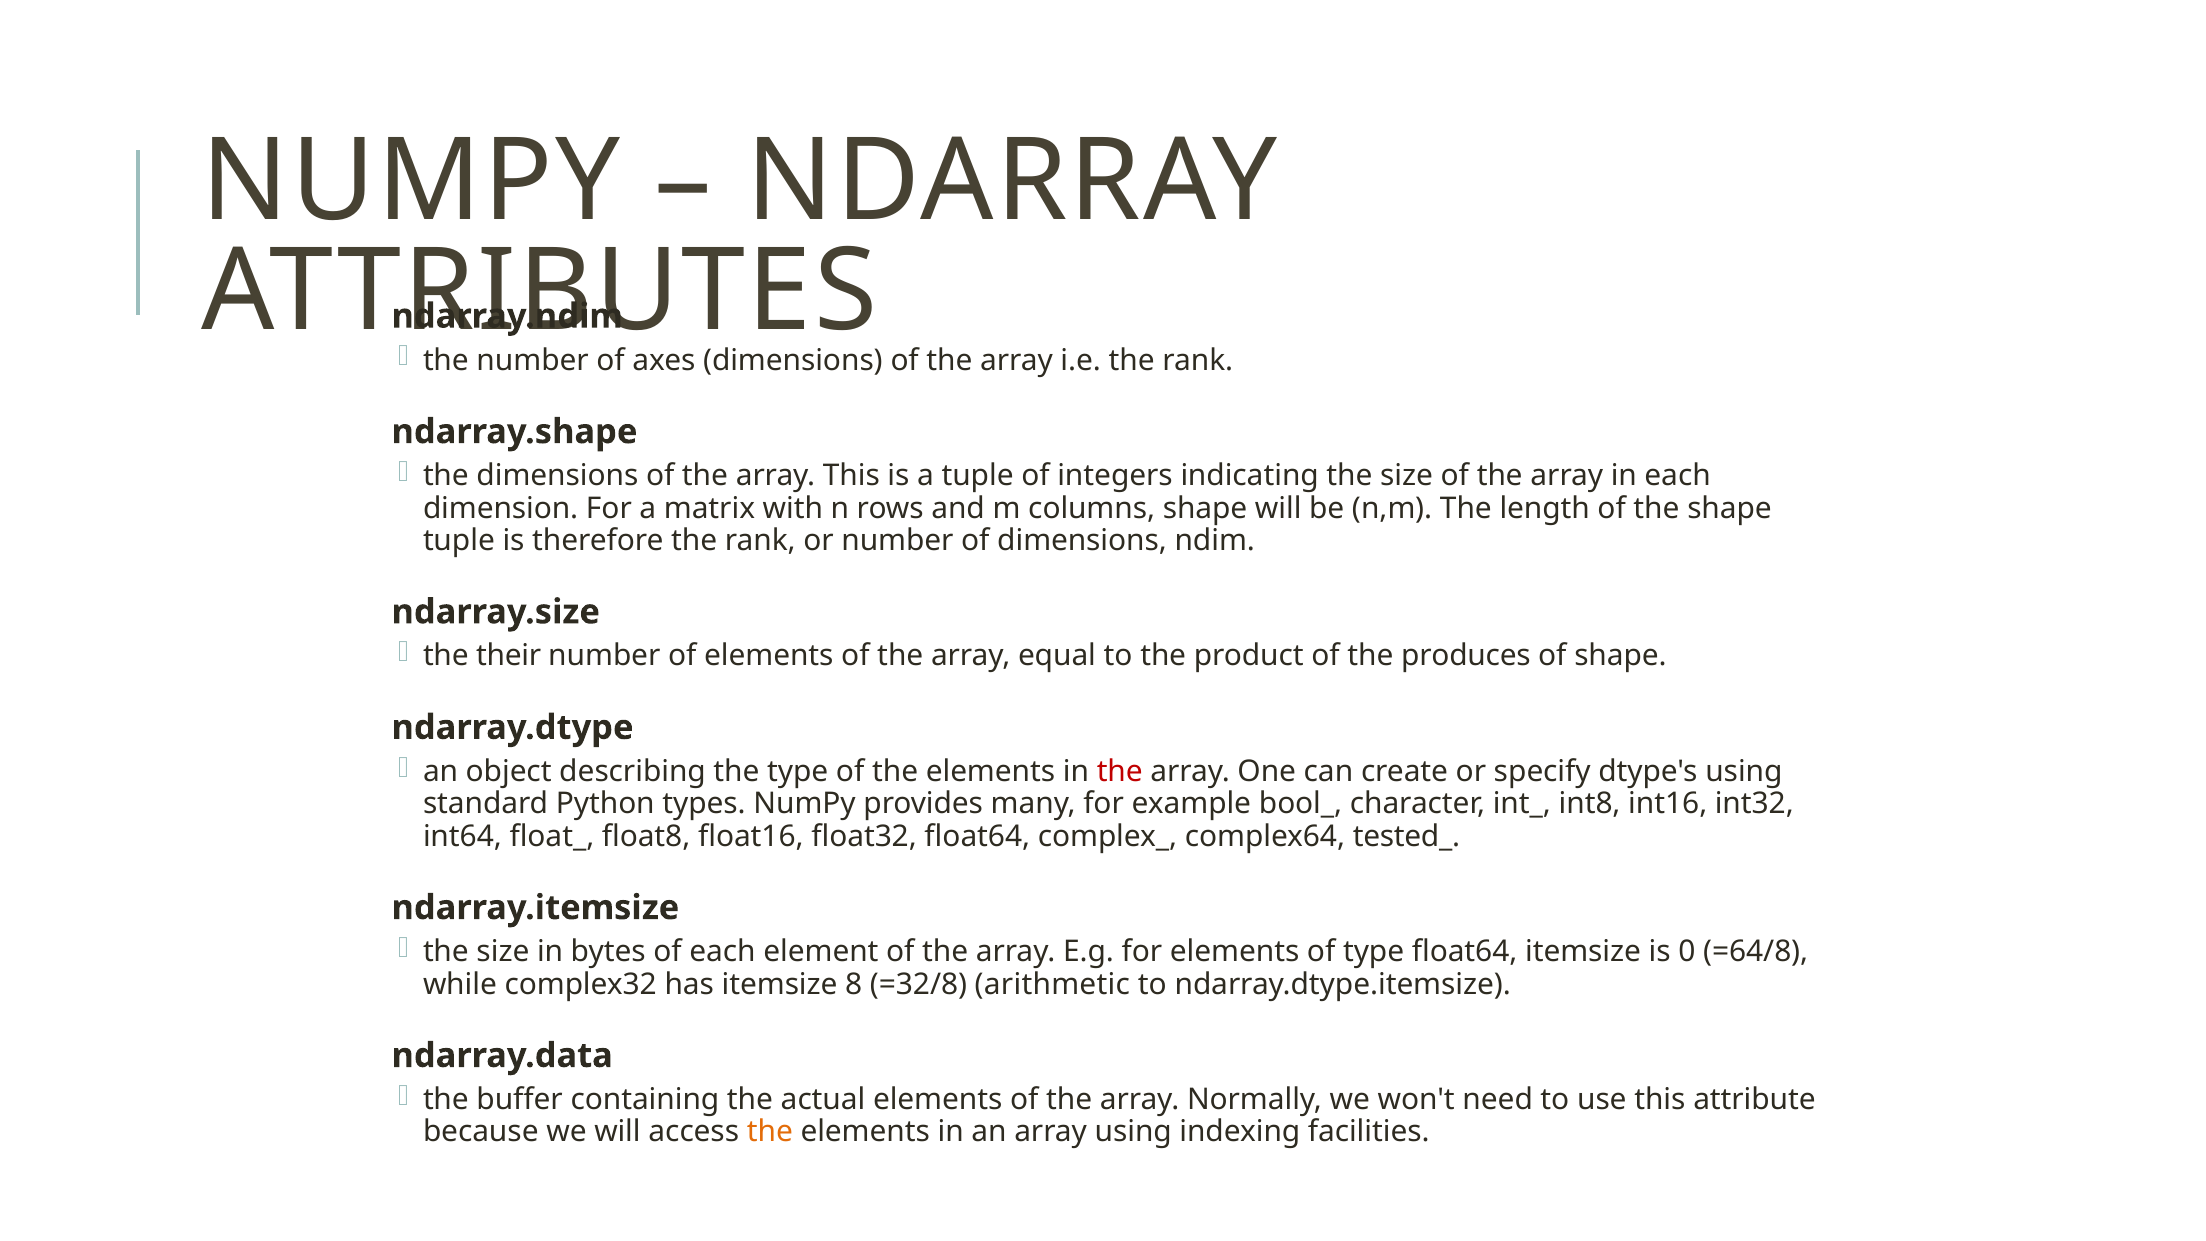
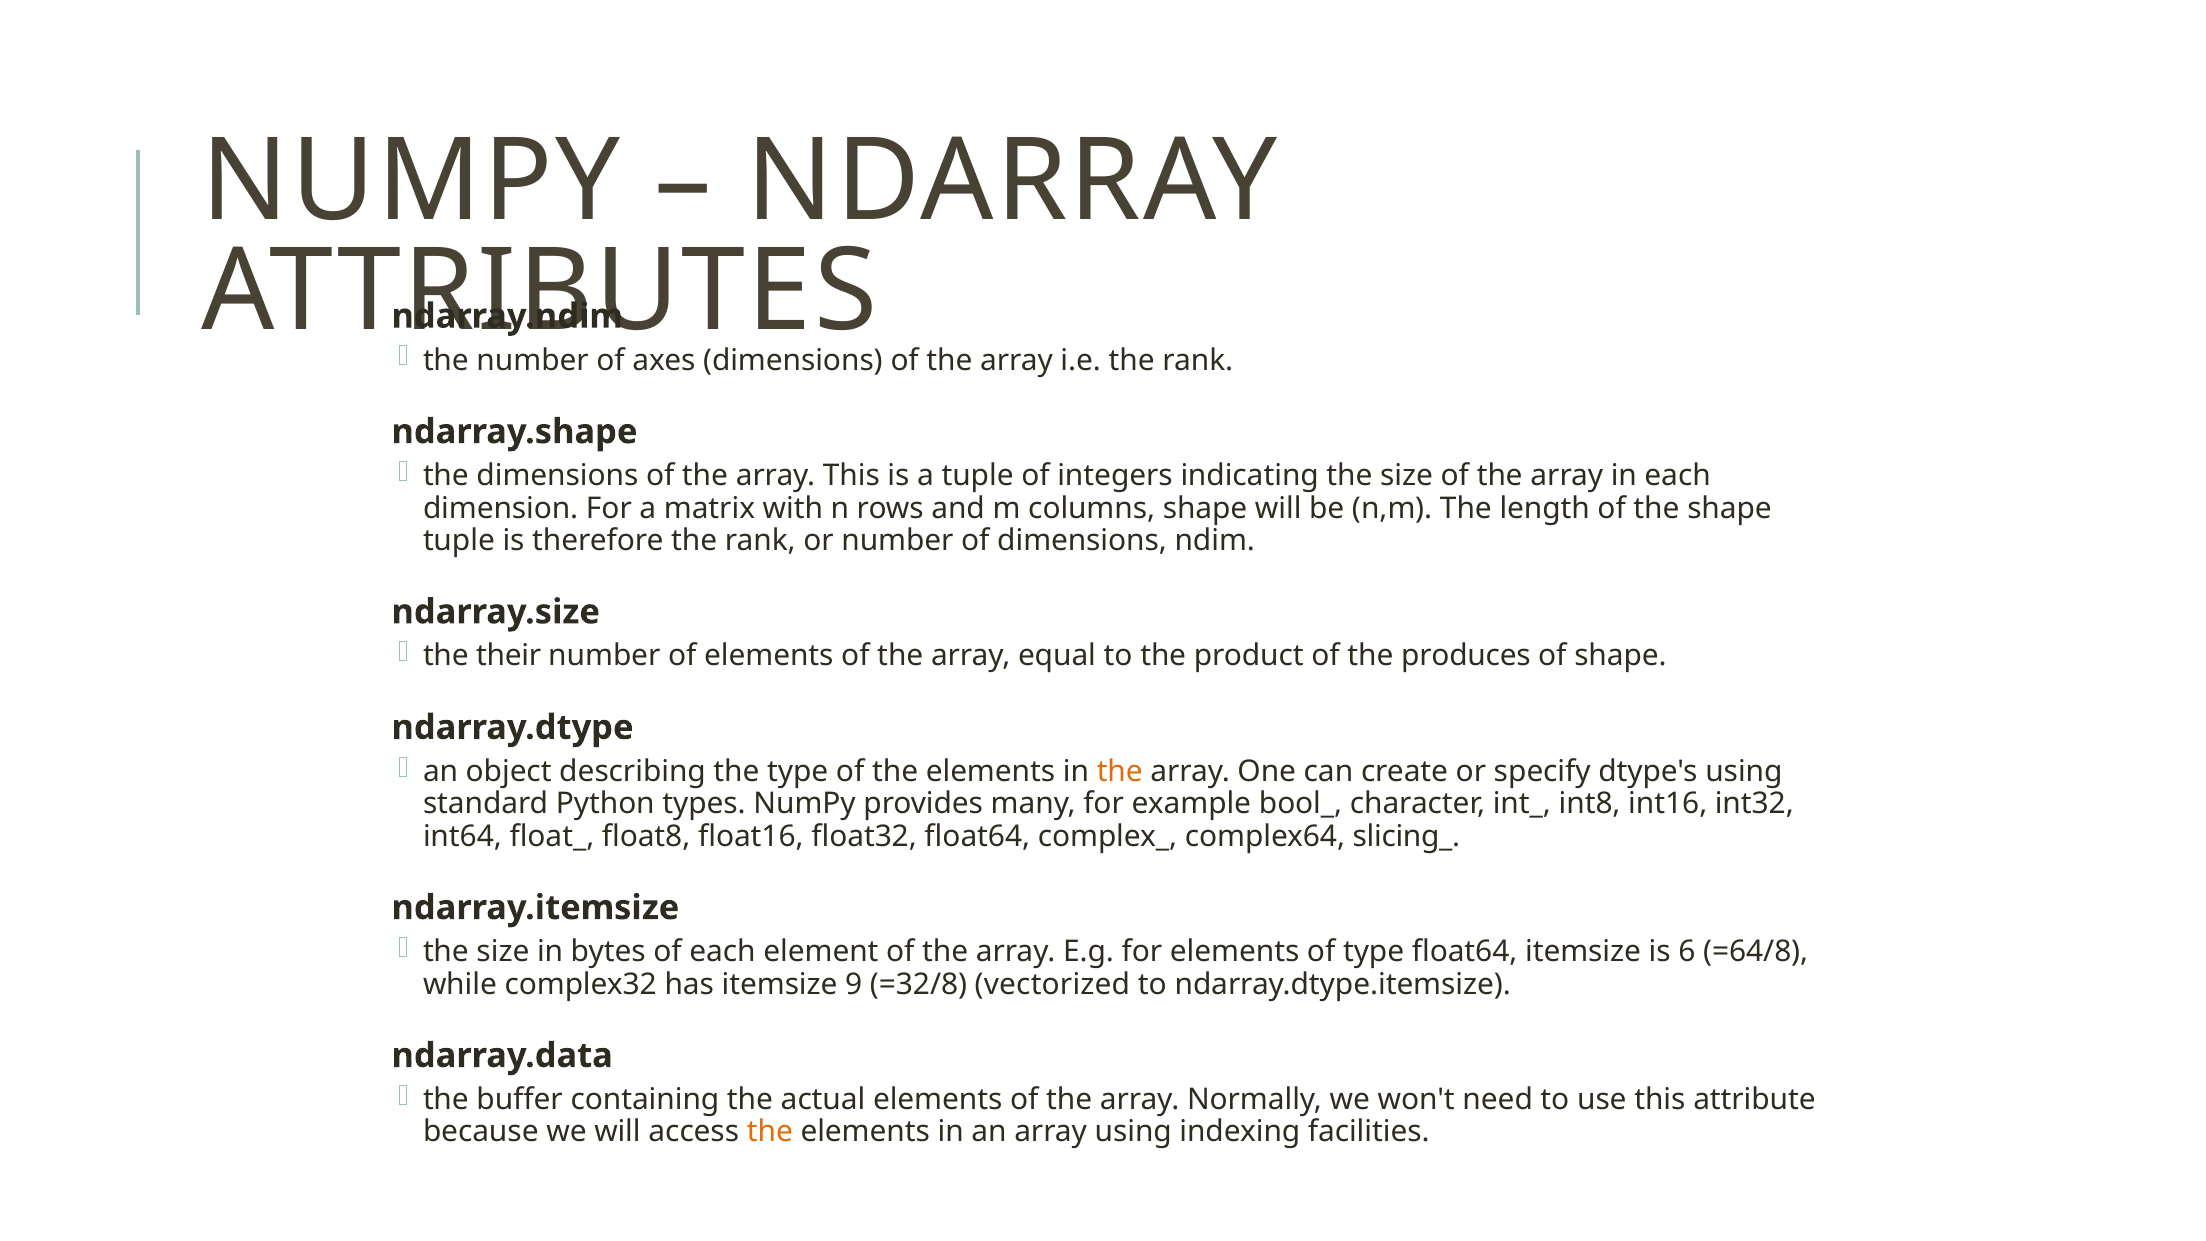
the colour: red -> orange (1120, 772)
tested_: tested_ -> slicing_ (1406, 836)
0: 0 -> 6 (1687, 952)
8: 8 -> 9 (854, 984)
arithmetic: arithmetic -> vectorized (1052, 984)
